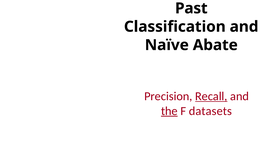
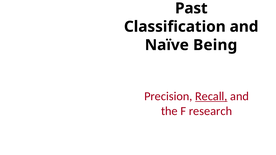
Abate: Abate -> Being (215, 45)
the underline: present -> none (169, 111)
datasets: datasets -> research (211, 111)
